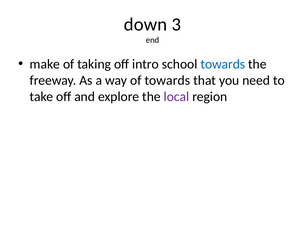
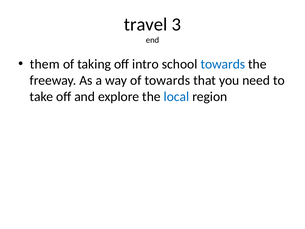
down: down -> travel (146, 24)
make: make -> them (45, 64)
local colour: purple -> blue (176, 97)
